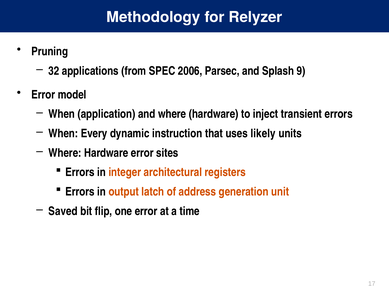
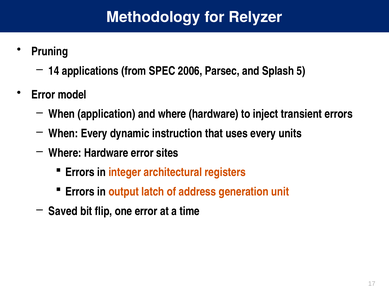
32: 32 -> 14 (54, 71)
9: 9 -> 5 (301, 71)
uses likely: likely -> every (263, 134)
